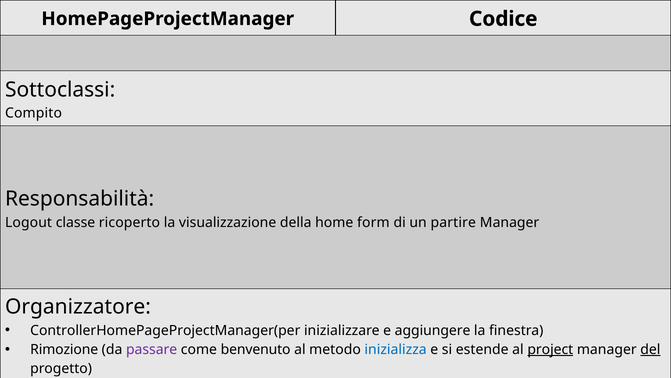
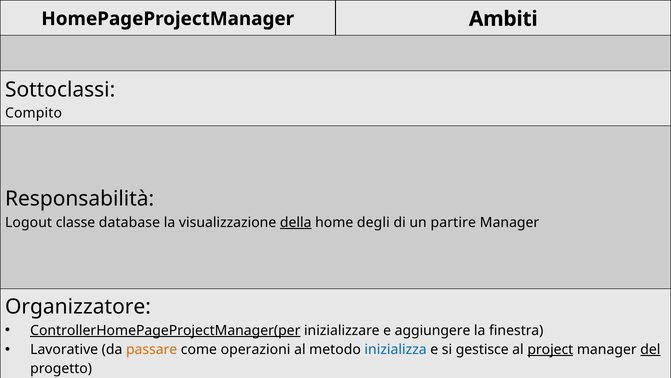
Codice: Codice -> Ambiti (503, 19)
ricoperto: ricoperto -> database (129, 222)
della underline: none -> present (296, 222)
form: form -> degli (373, 222)
ControllerHomePageProjectManager(per underline: none -> present (165, 330)
Rimozione: Rimozione -> Lavorative (64, 349)
passare colour: purple -> orange (152, 349)
benvenuto: benvenuto -> operazioni (256, 349)
estende: estende -> gestisce (482, 349)
